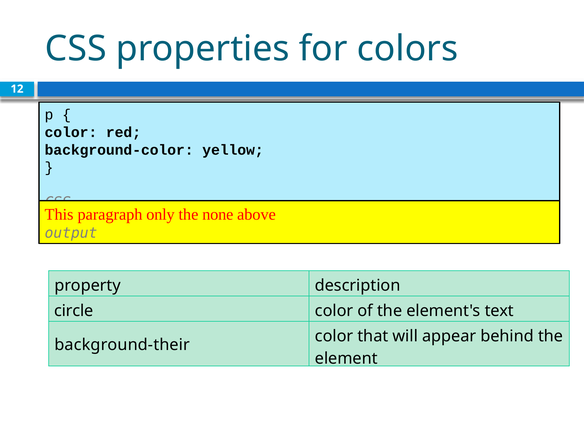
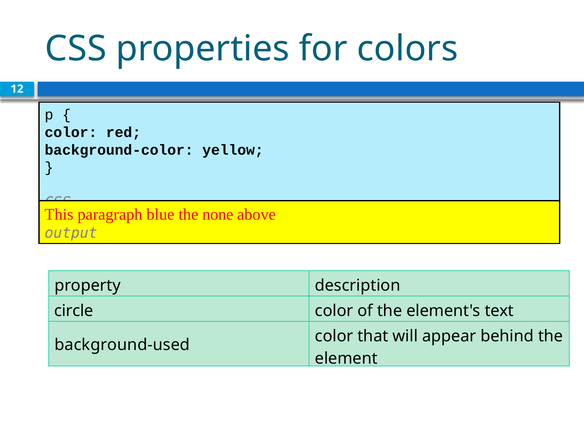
only: only -> blue (160, 214)
background-their: background-their -> background-used (122, 345)
